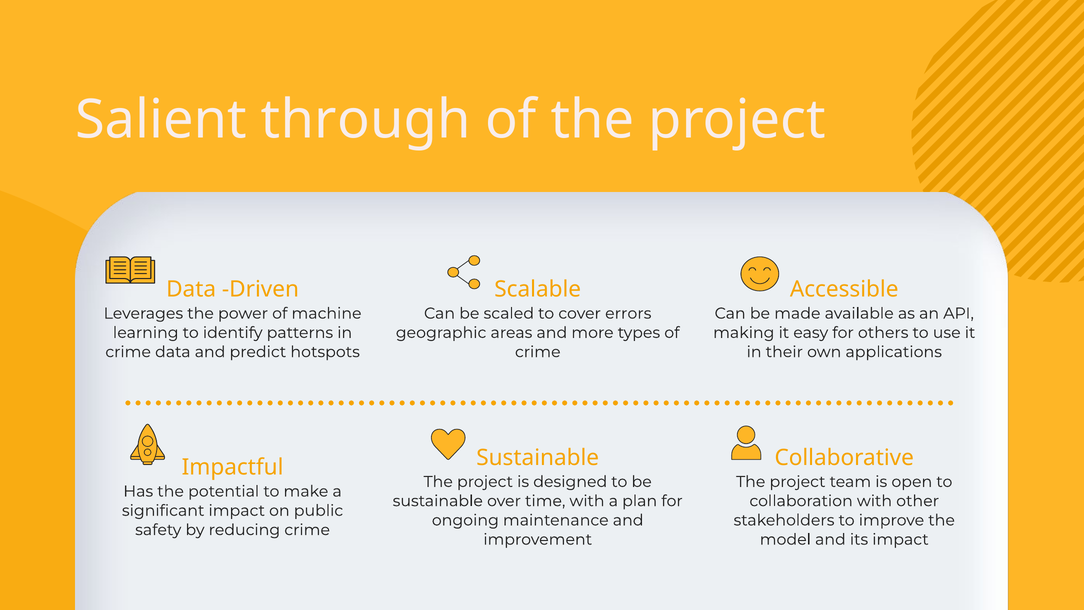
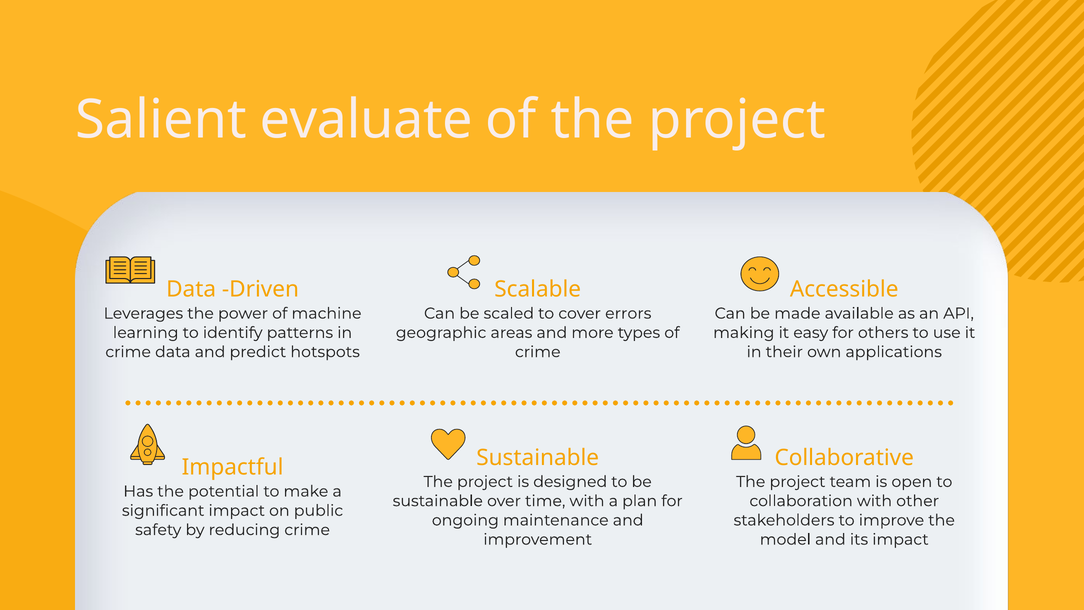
through: through -> evaluate (366, 120)
